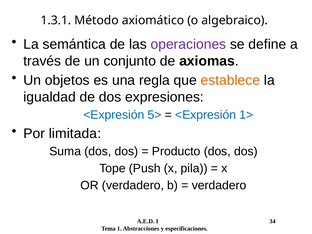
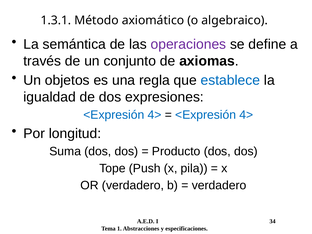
establece colour: orange -> blue (230, 80)
5>: 5> -> 4> (155, 115)
1>: 1> -> 4> (246, 115)
limitada: limitada -> longitud (75, 133)
